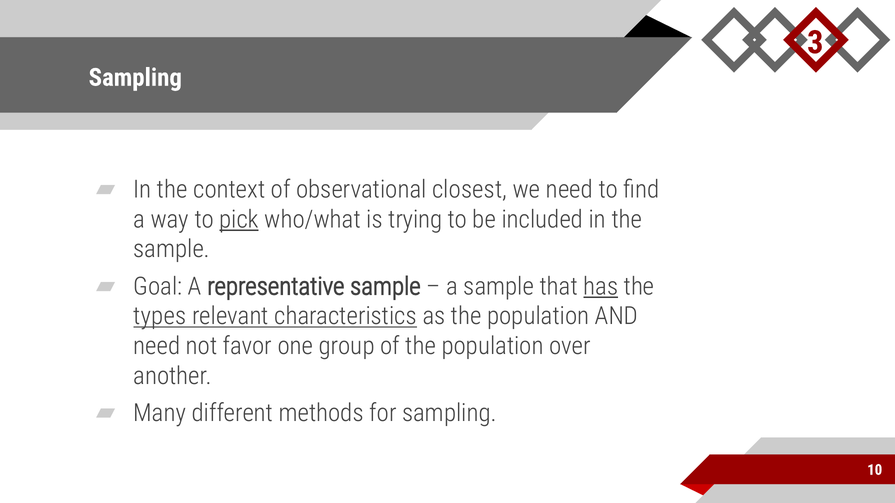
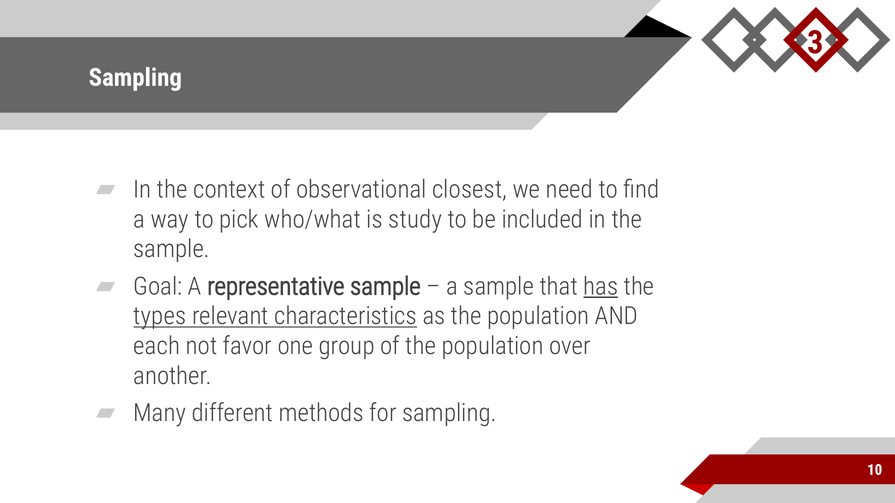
pick underline: present -> none (239, 220)
trying: trying -> study (415, 220)
need: need -> each (157, 346)
